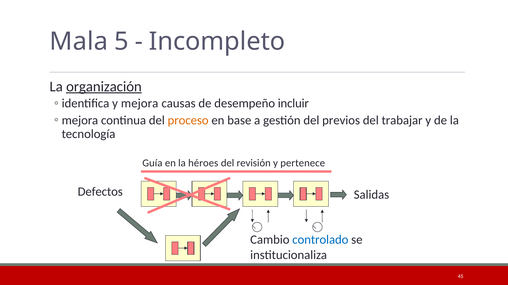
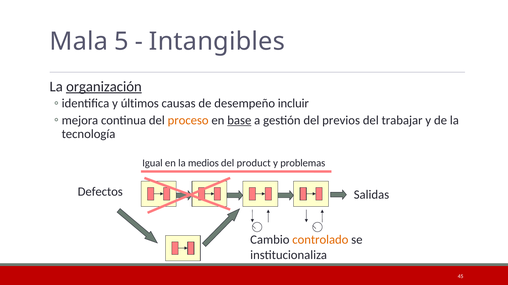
Incompleto: Incompleto -> Intangibles (217, 42)
mejora: mejora -> últimos (140, 104)
base underline: none -> present (239, 121)
Guía: Guía -> Igual (152, 163)
héroes: héroes -> medios (203, 163)
revisión: revisión -> product (254, 163)
pertenece: pertenece -> problemas (303, 163)
controlado colour: blue -> orange (320, 240)
